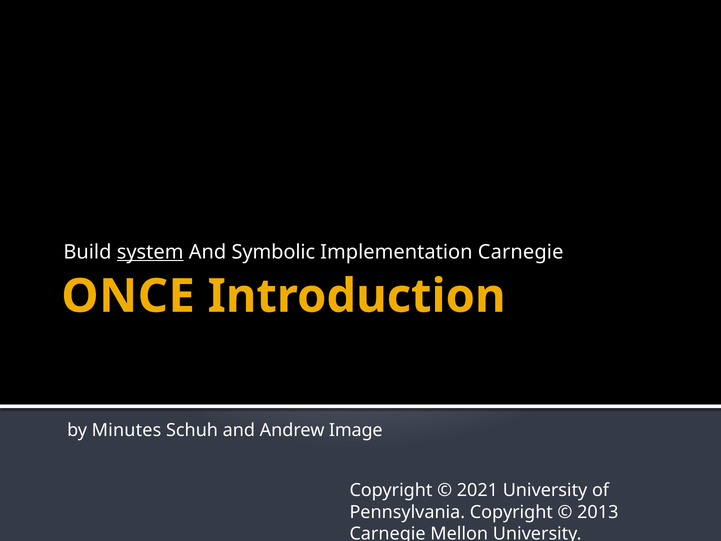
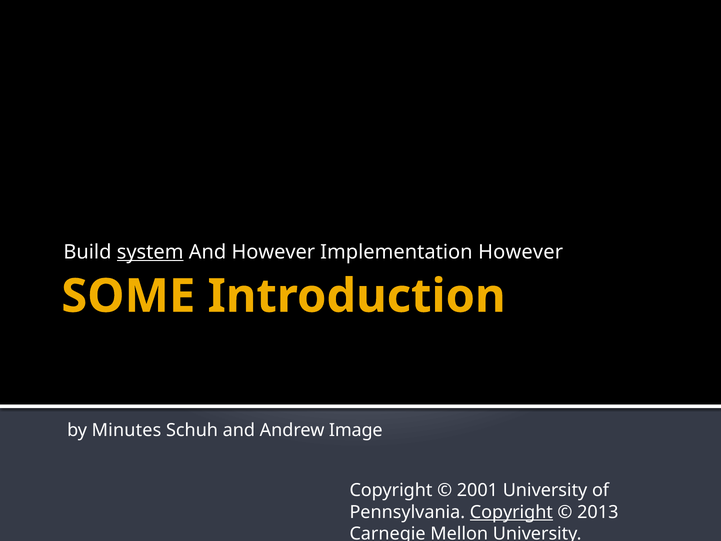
And Symbolic: Symbolic -> However (273, 252)
Implementation Carnegie: Carnegie -> However (521, 252)
ONCE: ONCE -> SOME (128, 296)
2021: 2021 -> 2001 (477, 490)
Copyright underline: none -> present (511, 512)
